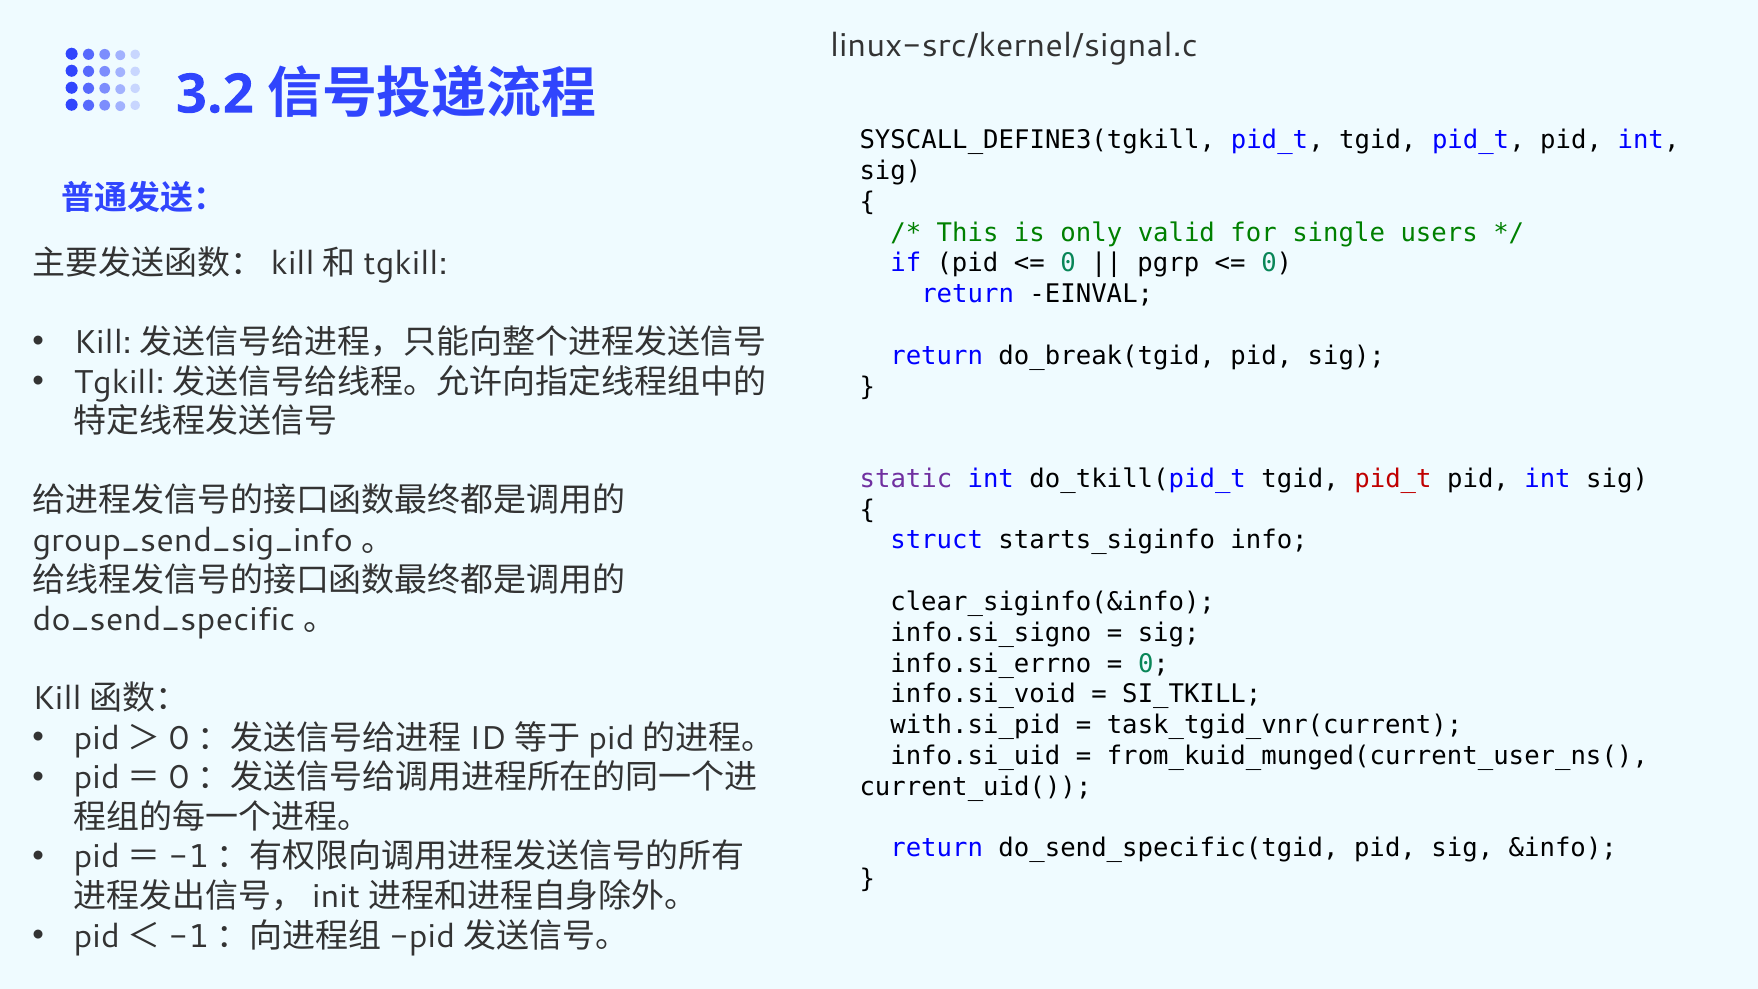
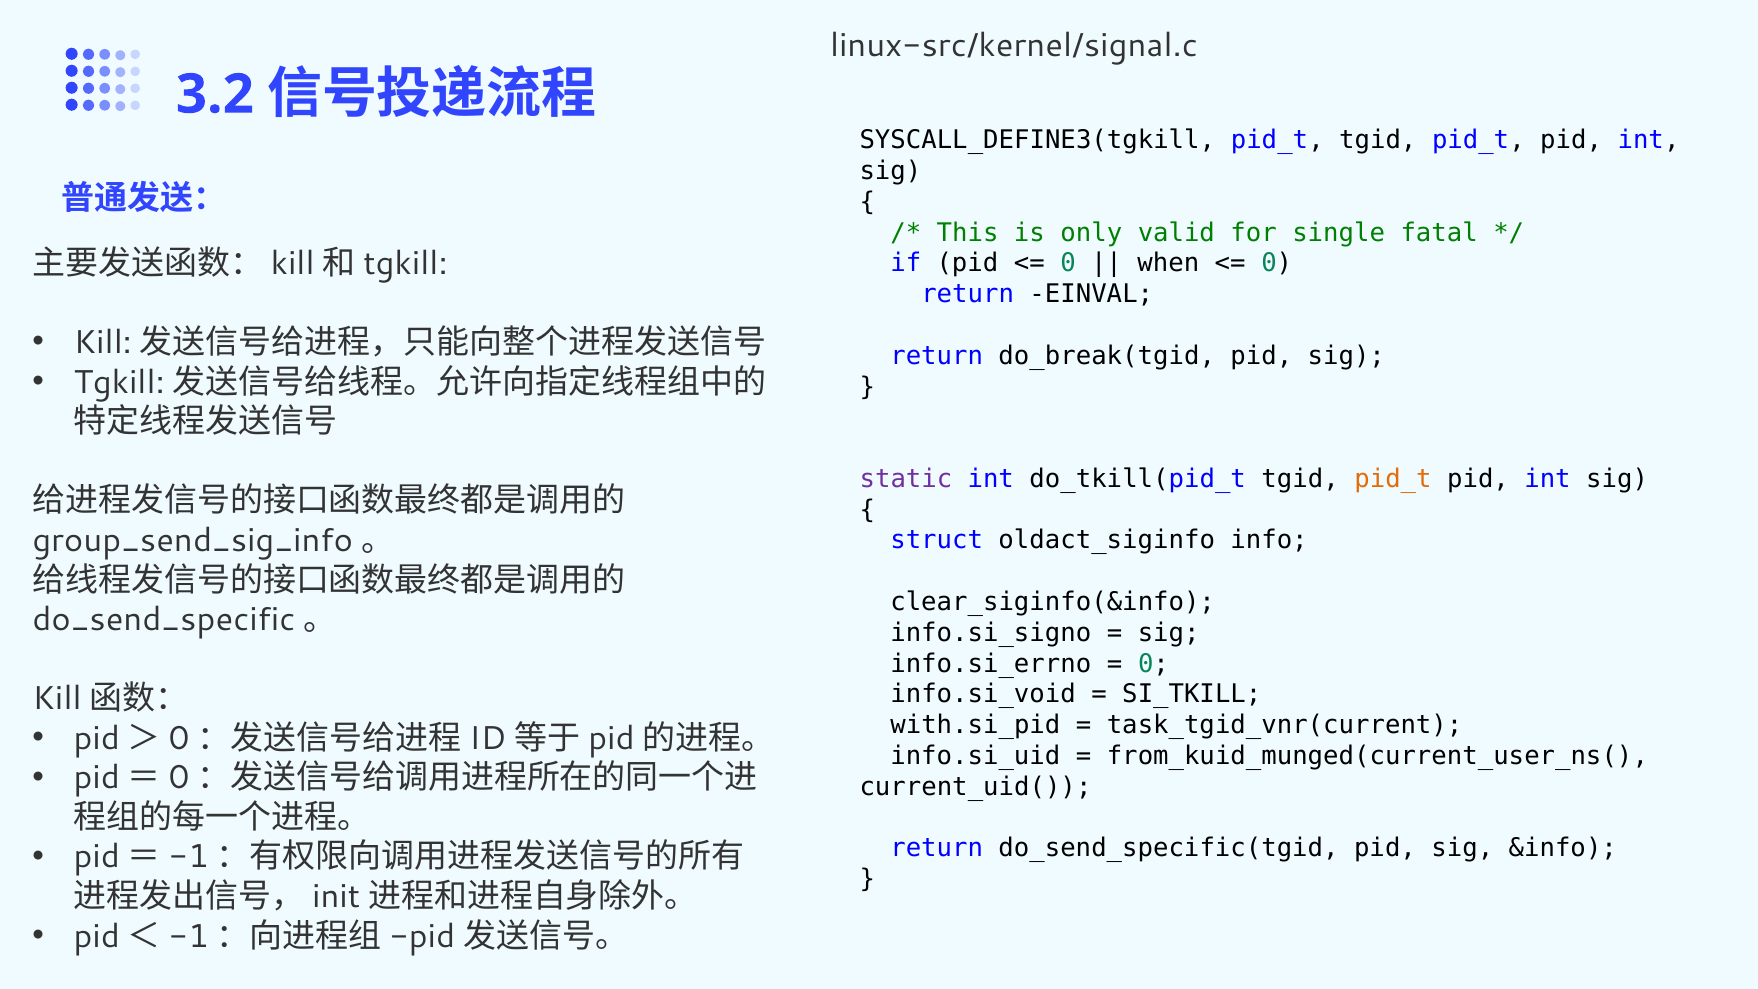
users: users -> fatal (1439, 233)
pgrp: pgrp -> when (1168, 263)
pid_t colour: red -> orange (1393, 479)
starts_siginfo: starts_siginfo -> oldact_siginfo (1107, 540)
